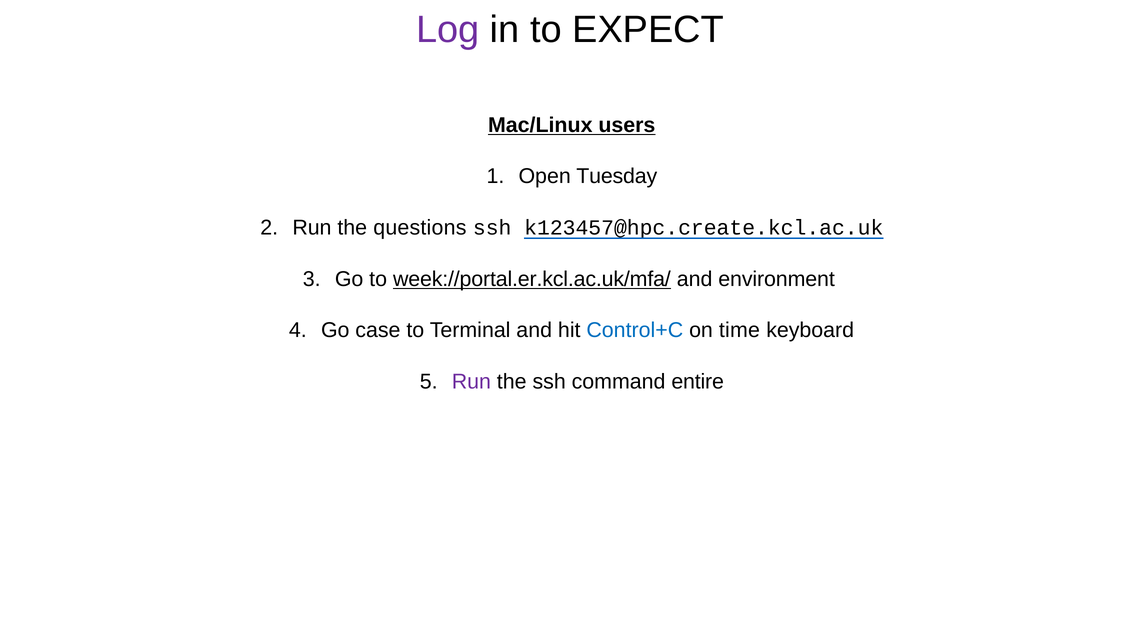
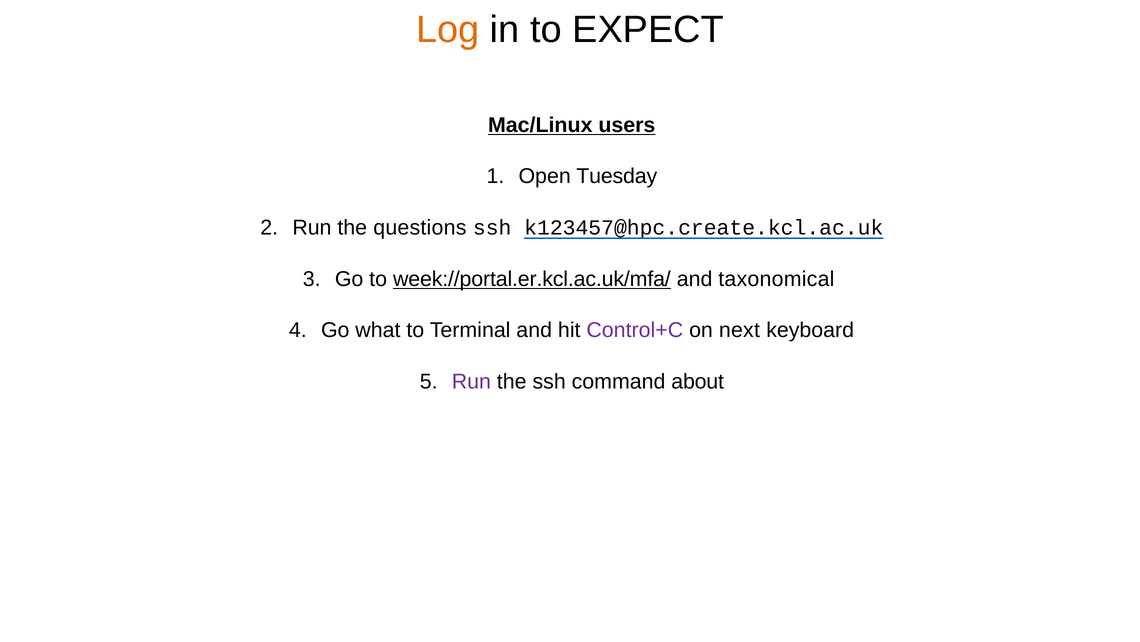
Log colour: purple -> orange (448, 30)
environment: environment -> taxonomical (776, 279)
case: case -> what (378, 330)
Control+C colour: blue -> purple (635, 330)
time: time -> next (739, 330)
entire: entire -> about (698, 381)
